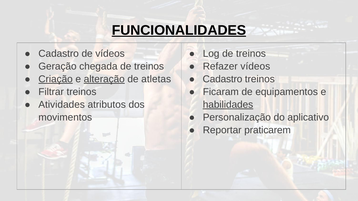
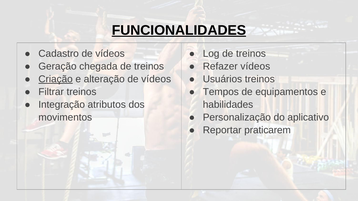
alteração underline: present -> none (104, 79)
atletas: atletas -> vídeos (156, 79)
Cadastro: Cadastro -> Usuários (222, 79)
Ficaram: Ficaram -> Tempos (221, 92)
Atividades: Atividades -> Integração (62, 105)
habilidades underline: present -> none (228, 105)
